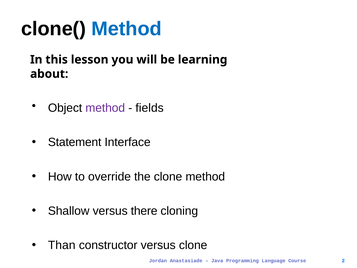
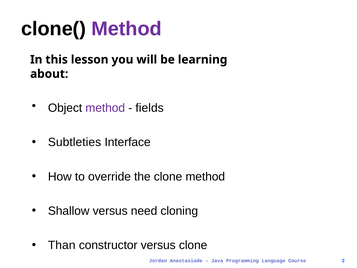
Method colour: blue -> purple (127, 29)
Statement: Statement -> Subtleties (75, 142)
there: there -> need (144, 211)
